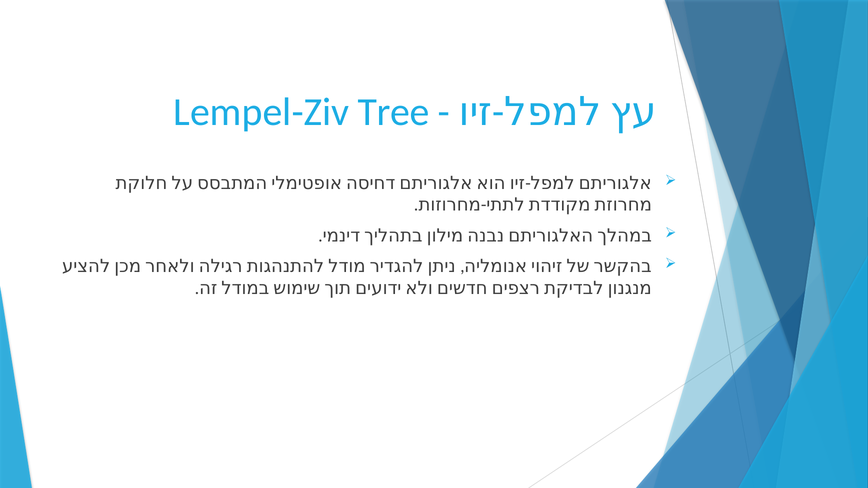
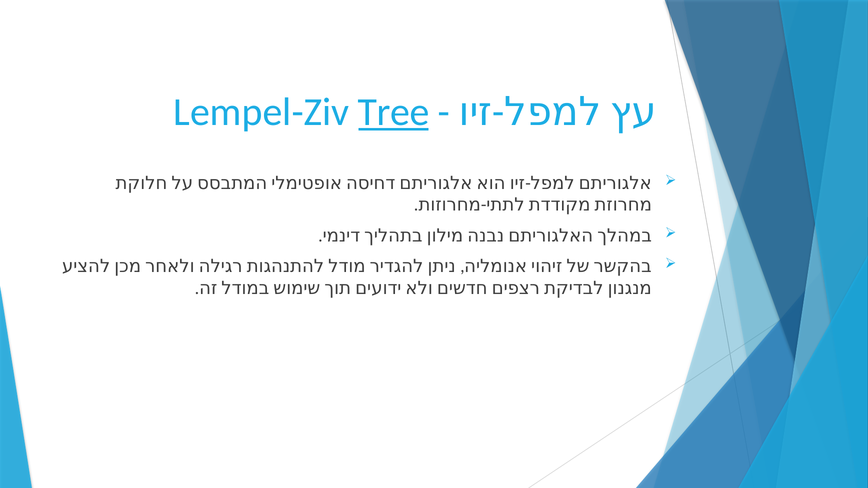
Tree underline: none -> present (394, 112)
